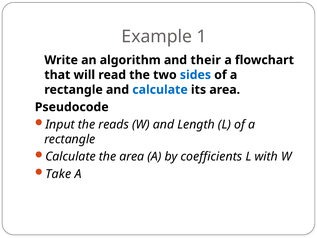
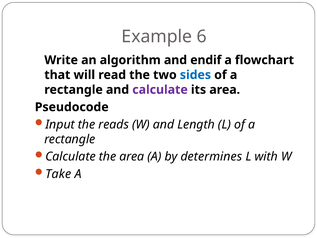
1: 1 -> 6 (202, 37)
their: their -> endif (206, 60)
calculate colour: blue -> purple (160, 90)
coefficients: coefficients -> determines (211, 157)
